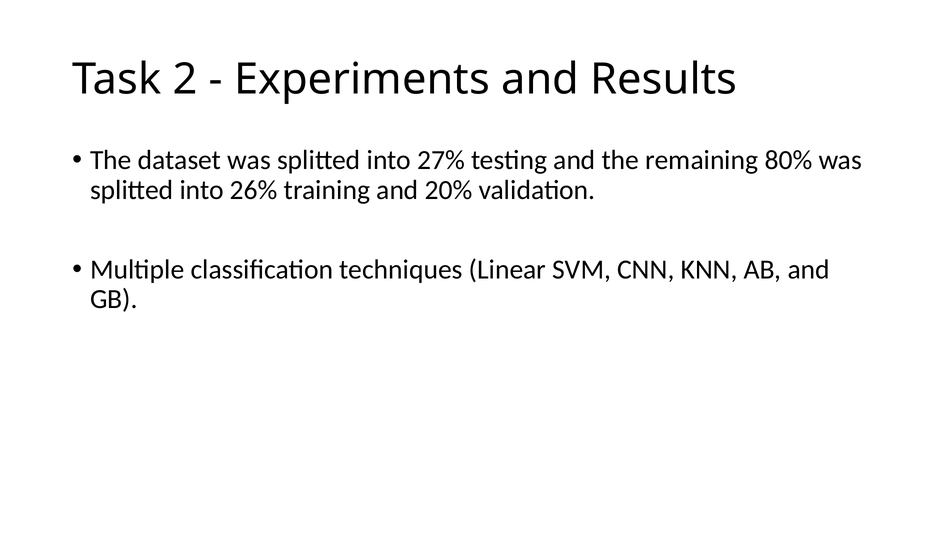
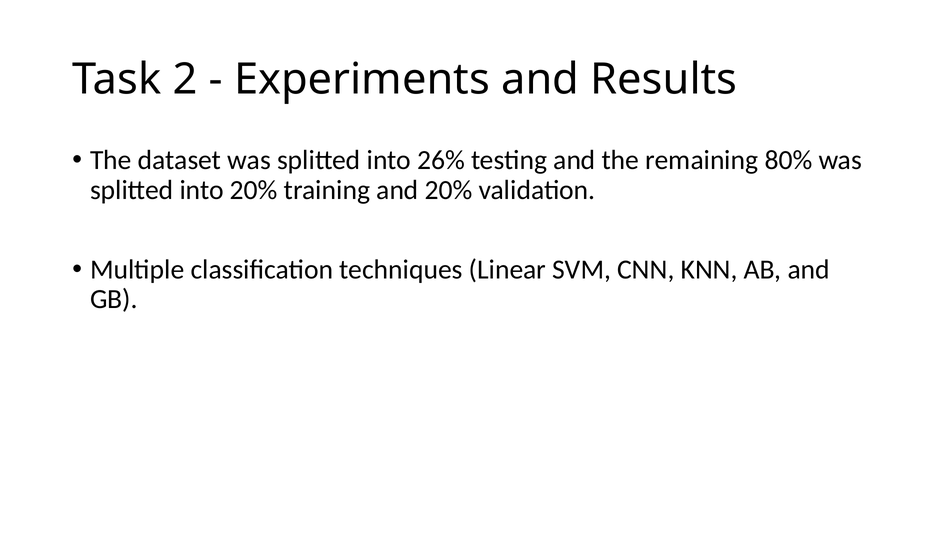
27%: 27% -> 26% (441, 160)
into 26%: 26% -> 20% (254, 190)
